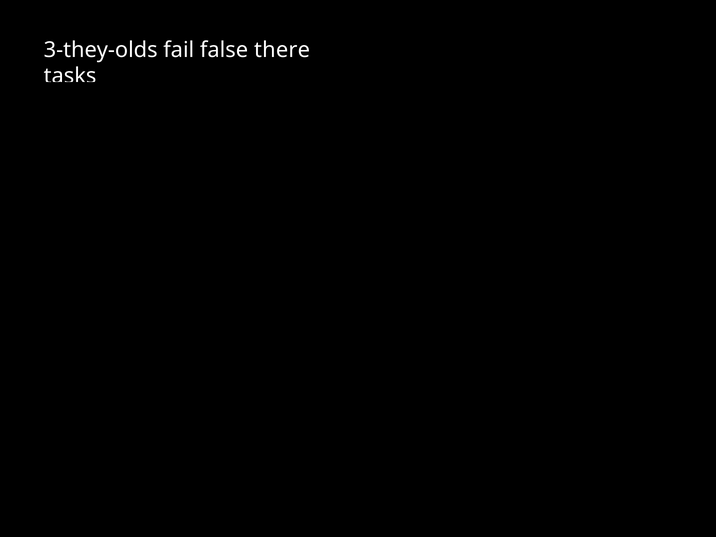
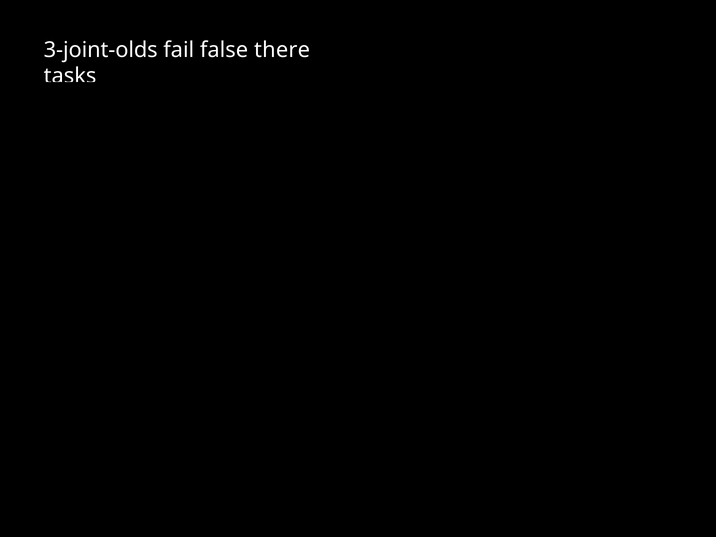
3-they-olds: 3-they-olds -> 3-joint-olds (101, 50)
